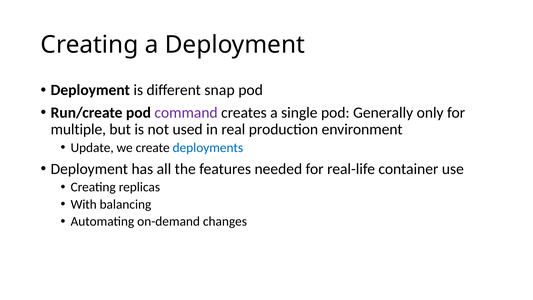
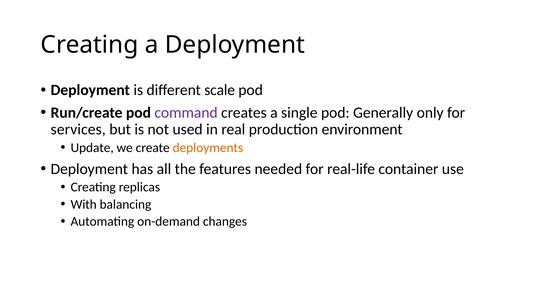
snap: snap -> scale (220, 90)
multiple: multiple -> services (78, 129)
deployments colour: blue -> orange (208, 148)
